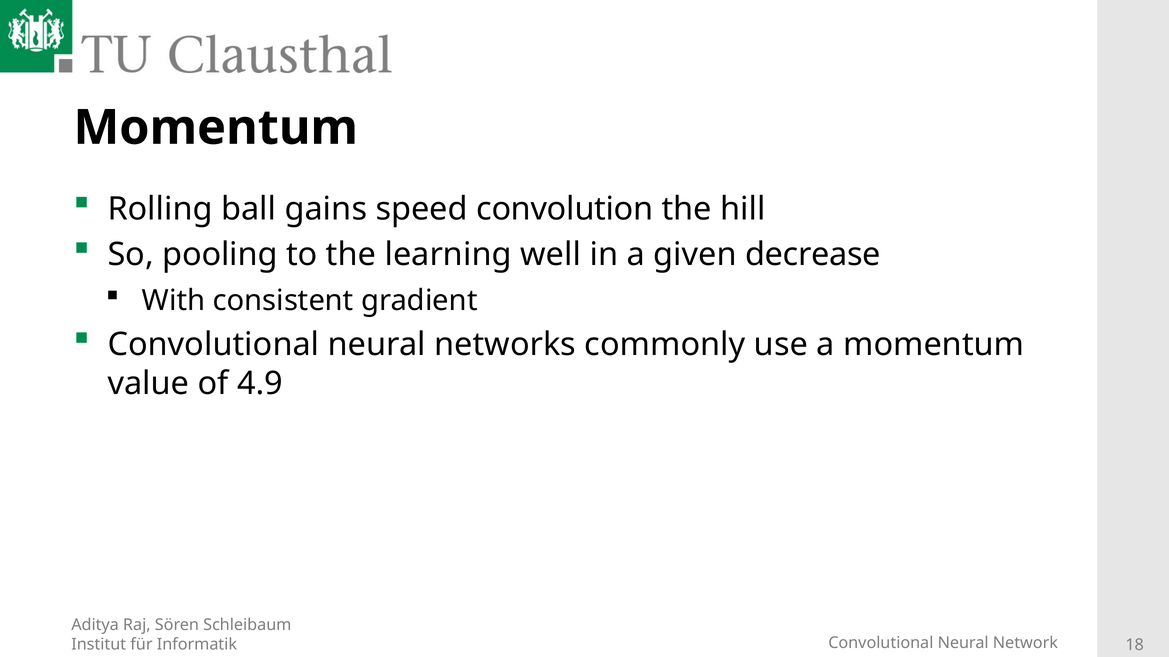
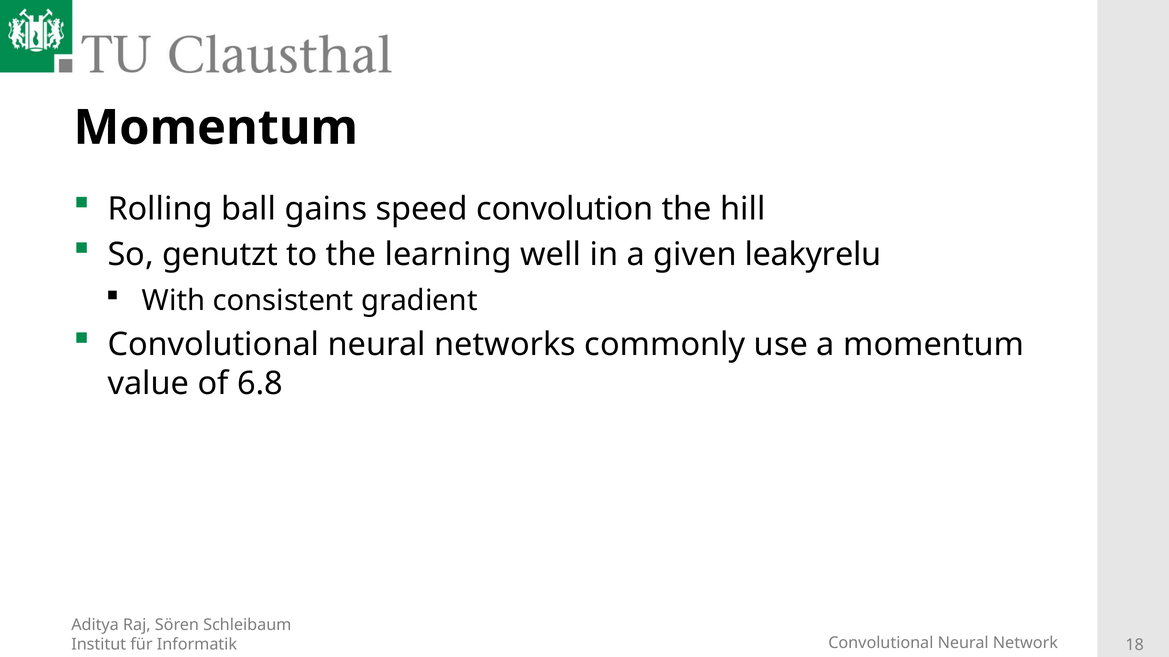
pooling: pooling -> genutzt (220, 255)
decrease: decrease -> leakyrelu (813, 255)
4.9: 4.9 -> 6.8 (260, 384)
